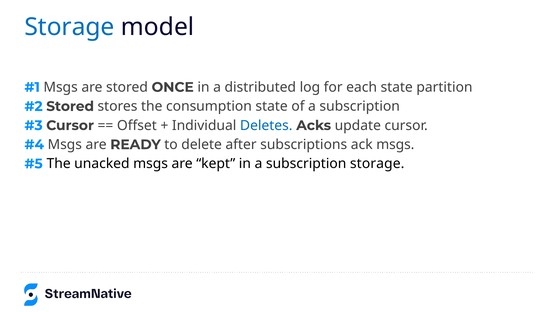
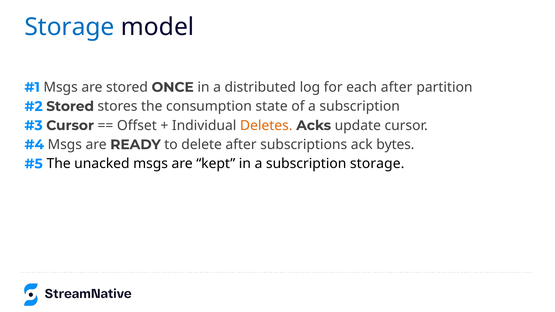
each state: state -> after (397, 87)
Deletes colour: blue -> orange (266, 126)
ack msgs: msgs -> bytes (395, 145)
